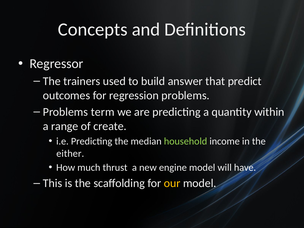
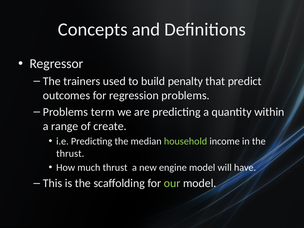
answer: answer -> penalty (185, 81)
either: either -> thrust (70, 153)
our colour: yellow -> light green (172, 183)
